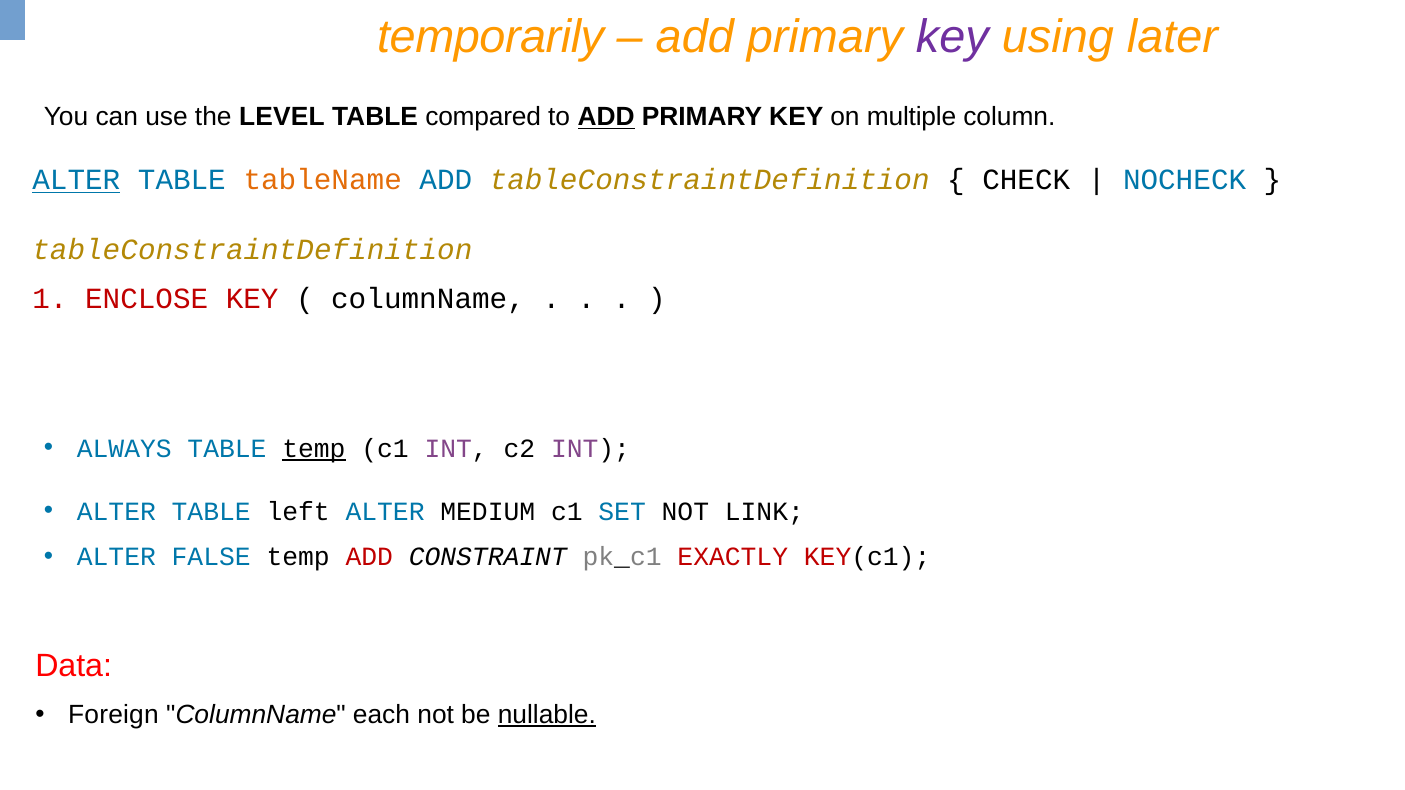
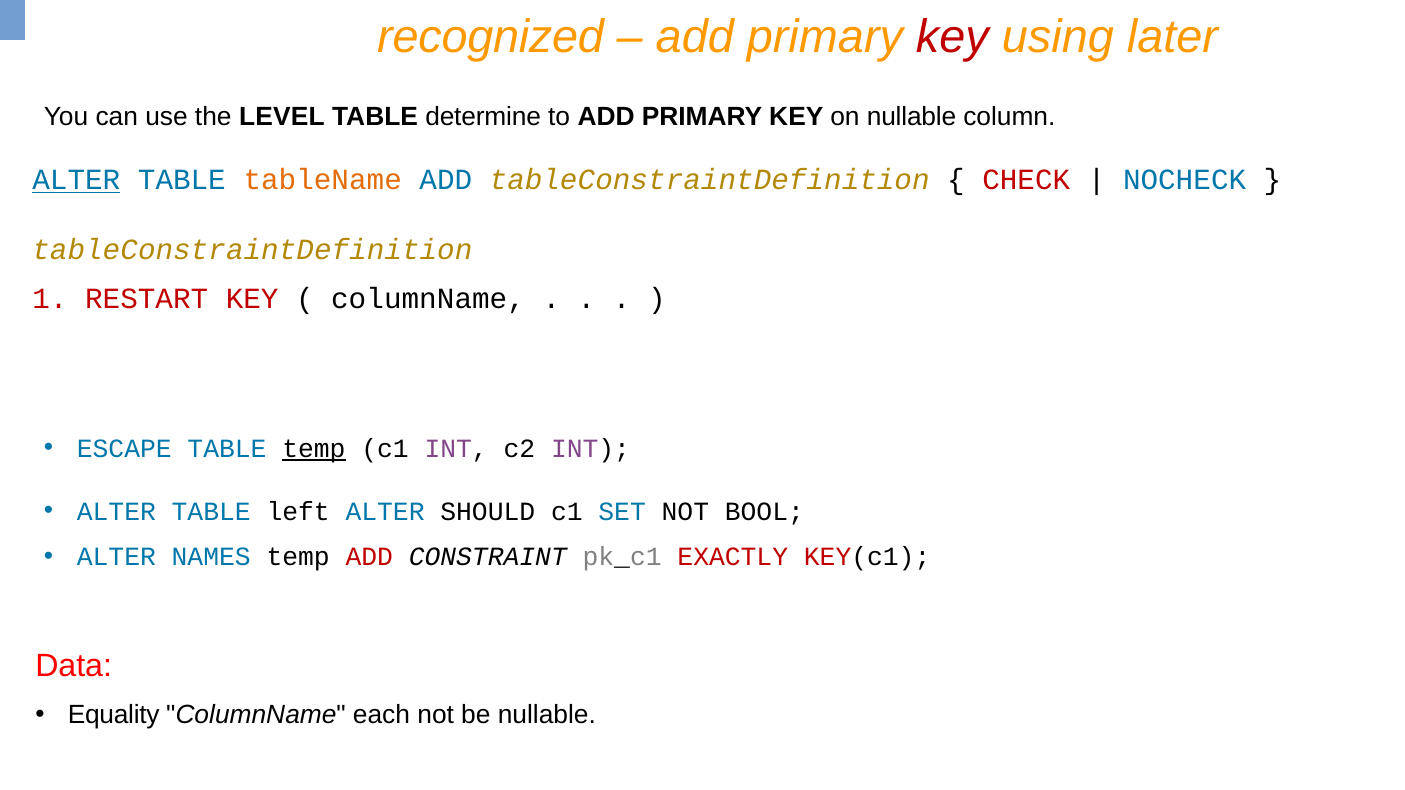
temporarily: temporarily -> recognized (491, 37)
key colour: purple -> red (952, 37)
compared: compared -> determine (483, 117)
ADD underline: present -> none (606, 117)
on multiple: multiple -> nullable (912, 117)
CHECK colour: black -> red (1026, 180)
ENCLOSE: ENCLOSE -> RESTART (147, 299)
ALWAYS: ALWAYS -> ESCAPE (124, 449)
MEDIUM: MEDIUM -> SHOULD (488, 512)
LINK: LINK -> BOOL (764, 512)
FALSE: FALSE -> NAMES (211, 557)
Foreign: Foreign -> Equality (114, 715)
nullable underline: present -> none (547, 715)
